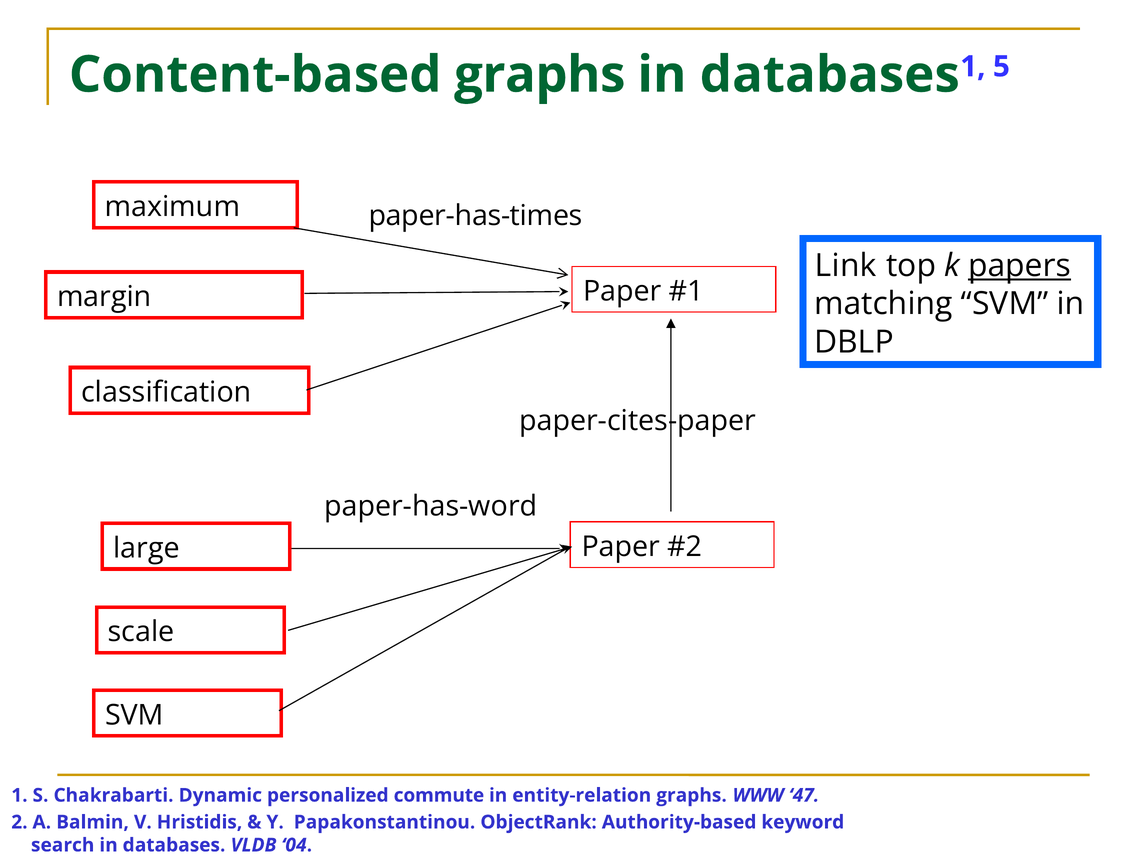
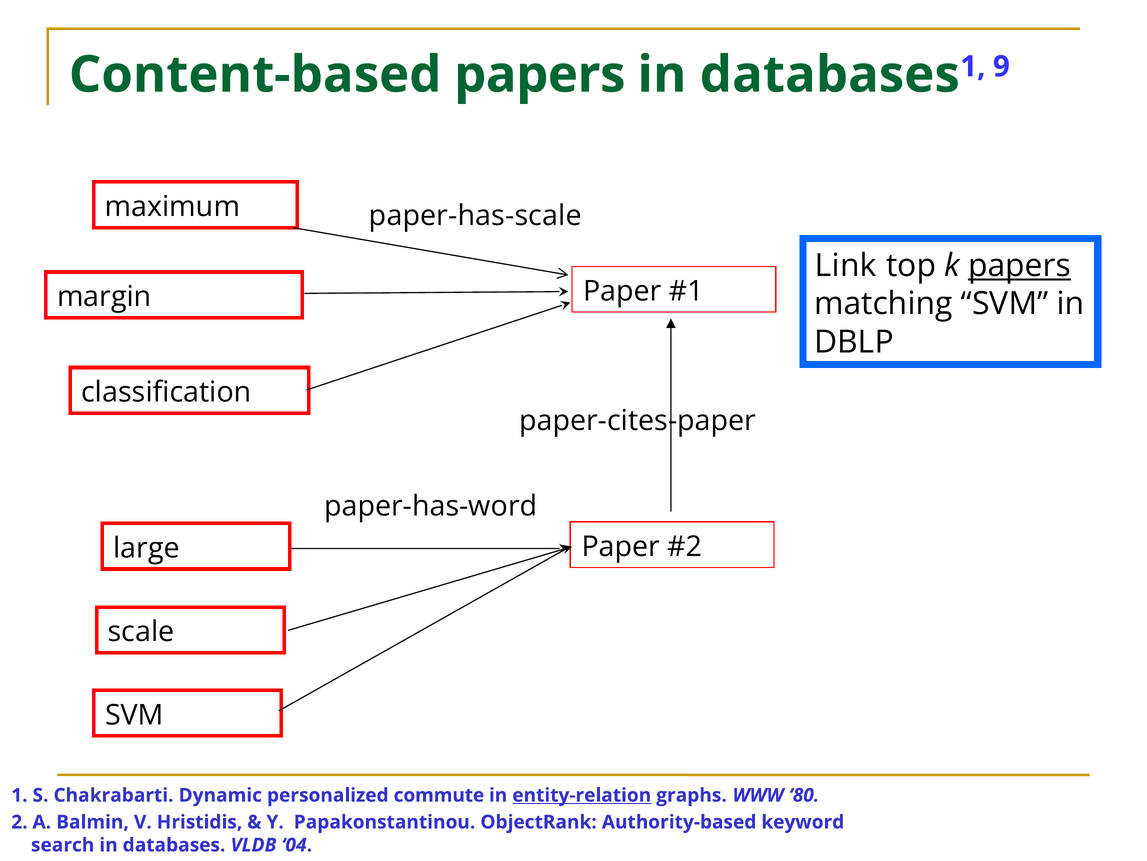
Content-based graphs: graphs -> papers (540, 75)
5: 5 -> 9 (1001, 67)
paper-has-times: paper-has-times -> paper-has-scale (475, 215)
entity-relation underline: none -> present (582, 795)
47: 47 -> 80 (804, 795)
